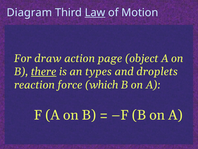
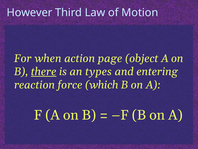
Diagram: Diagram -> However (29, 13)
Law underline: present -> none (95, 13)
draw: draw -> when (48, 58)
droplets: droplets -> entering (157, 71)
